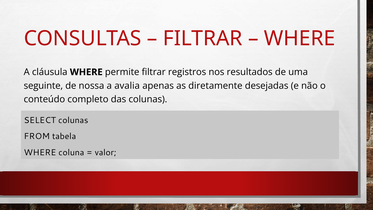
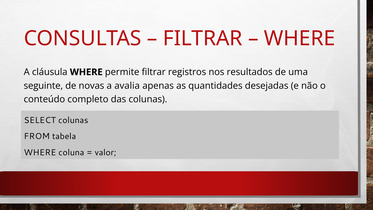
nossa: nossa -> novas (91, 86)
diretamente: diretamente -> quantidades (215, 86)
